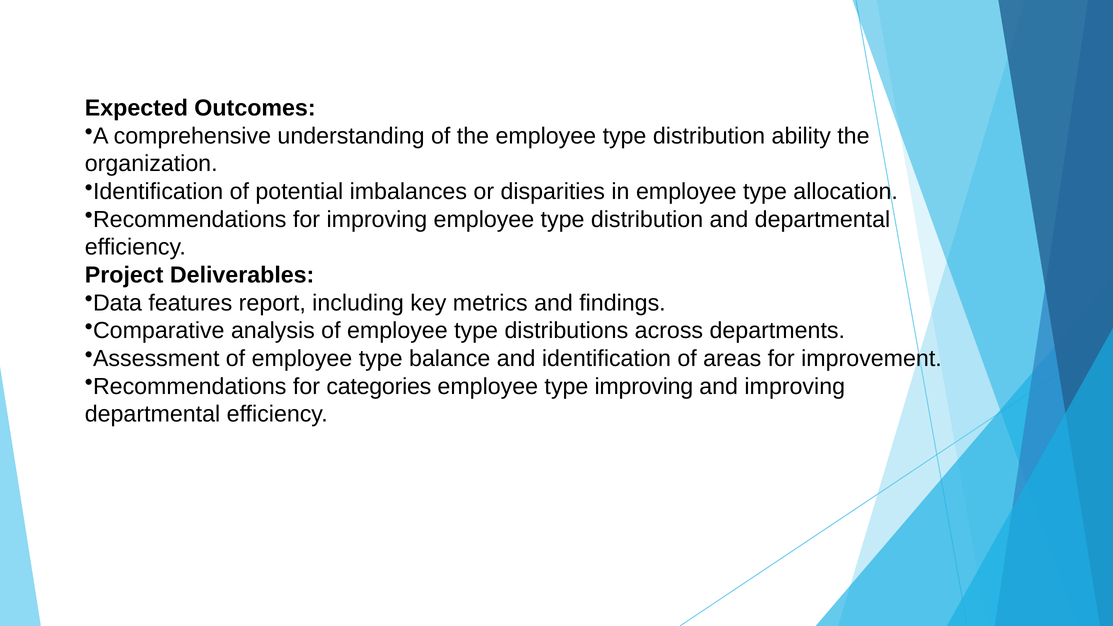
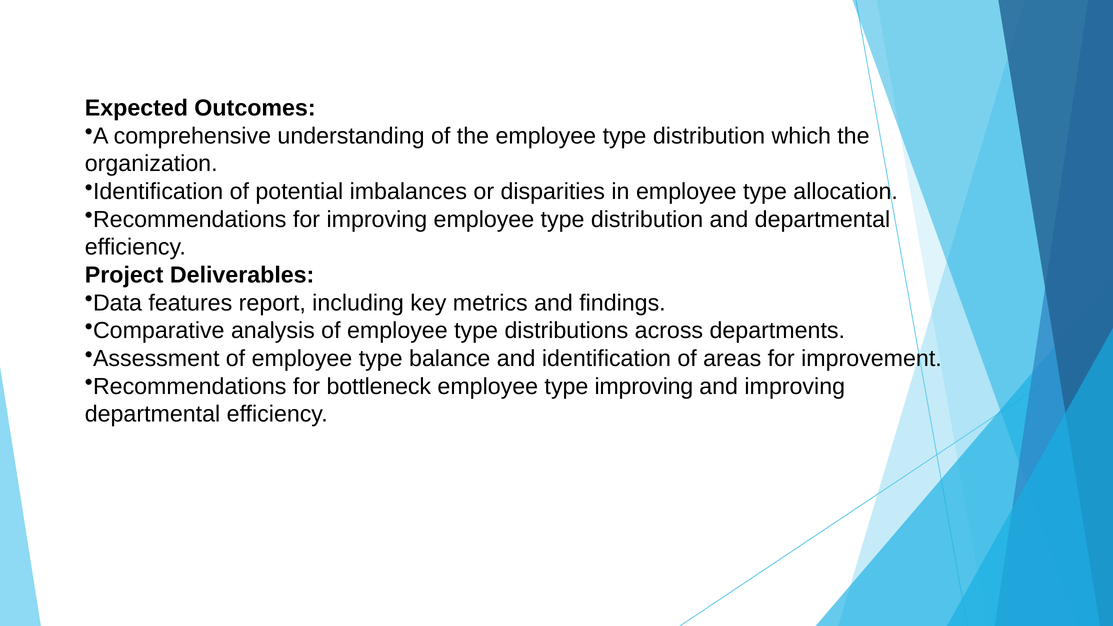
ability: ability -> which (801, 136)
categories: categories -> bottleneck (379, 386)
